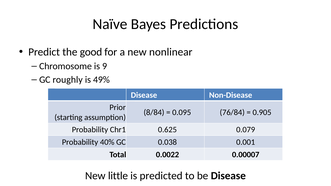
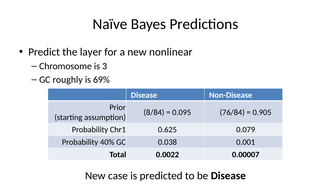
good: good -> layer (91, 52)
9: 9 -> 3 (105, 66)
49%: 49% -> 69% (101, 80)
little: little -> case (118, 176)
